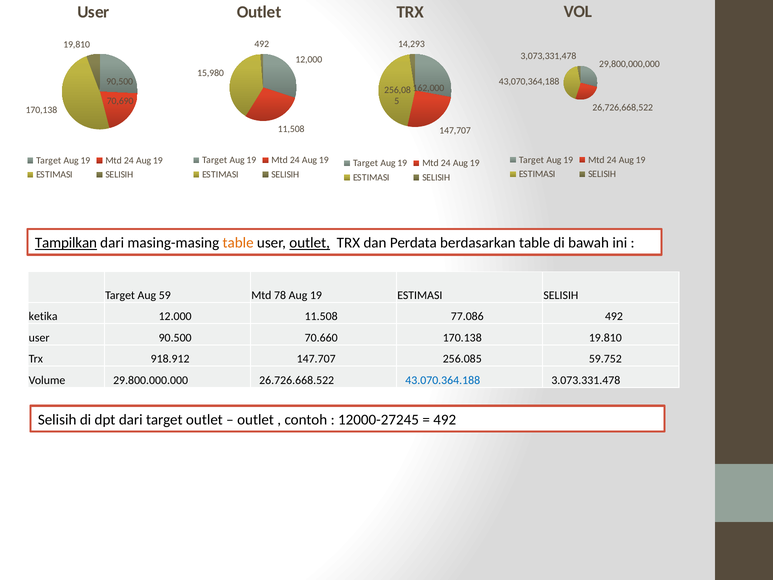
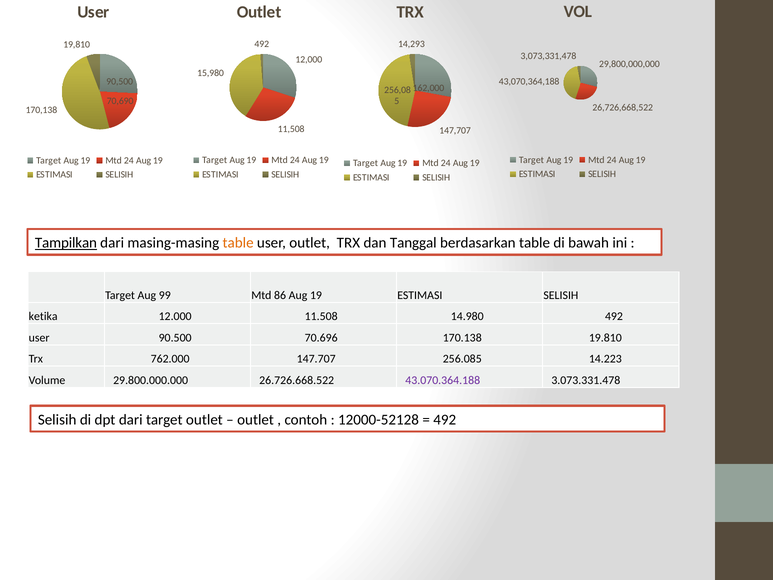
outlet underline: present -> none (310, 243)
Perdata: Perdata -> Tanggal (413, 243)
59: 59 -> 99 (165, 295)
78: 78 -> 86 (280, 295)
77.086: 77.086 -> 14.980 (467, 316)
70.660: 70.660 -> 70.696 (321, 338)
918.912: 918.912 -> 762.000 (170, 359)
59.752: 59.752 -> 14.223 (605, 359)
43.070.364.188 colour: blue -> purple (443, 380)
12000-27245: 12000-27245 -> 12000-52128 (379, 419)
